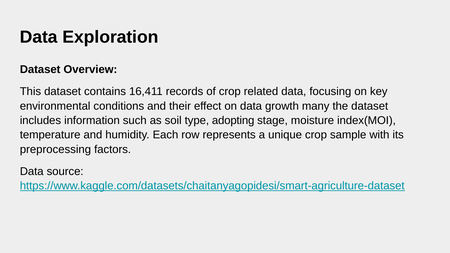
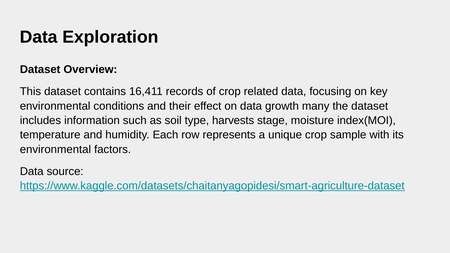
adopting: adopting -> harvests (233, 120)
preprocessing: preprocessing -> environmental (55, 149)
